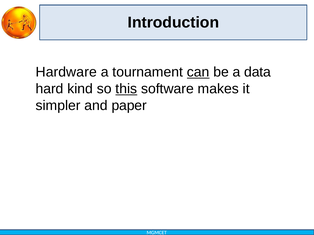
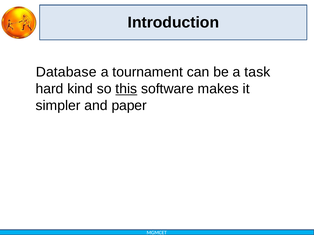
Hardware: Hardware -> Database (66, 72)
can underline: present -> none (198, 72)
data: data -> task (257, 72)
